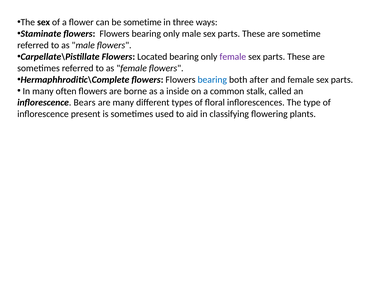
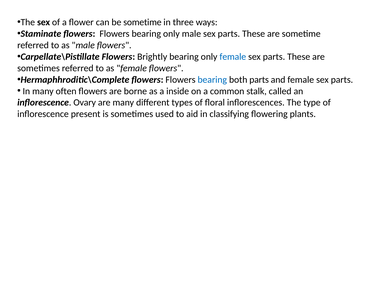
Located: Located -> Brightly (152, 57)
female colour: purple -> blue (233, 57)
both after: after -> parts (259, 79)
Bears: Bears -> Ovary (85, 102)
